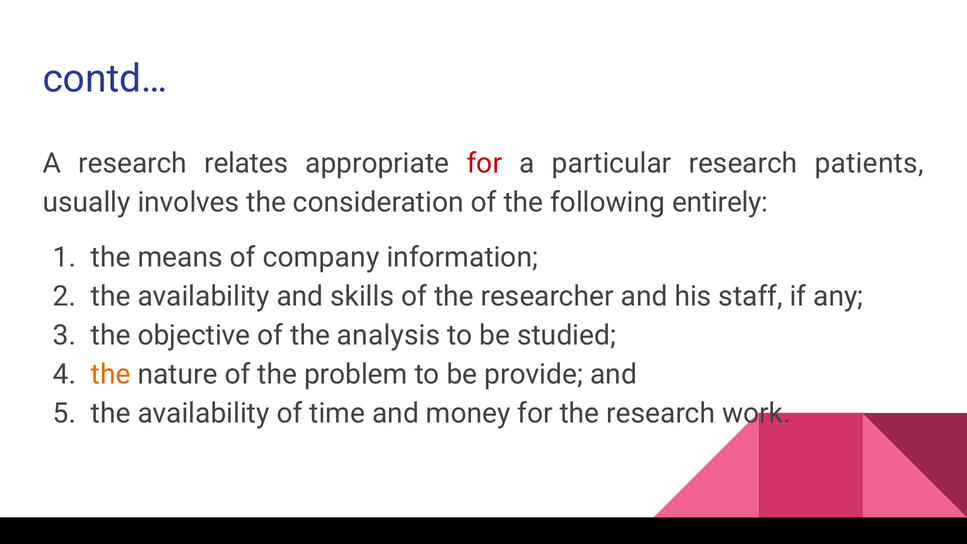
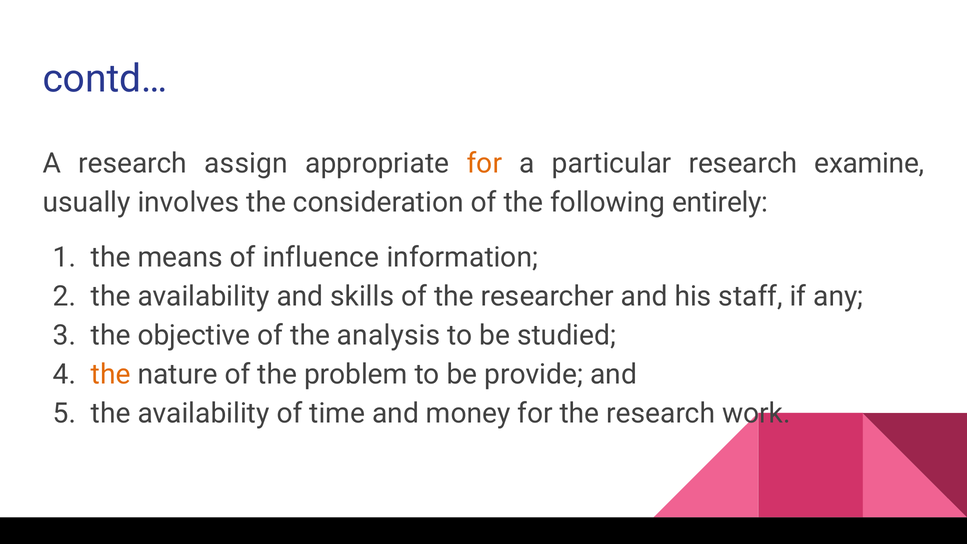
relates: relates -> assign (246, 164)
for colour: red -> orange (484, 164)
patients: patients -> examine (869, 164)
company: company -> influence (321, 258)
